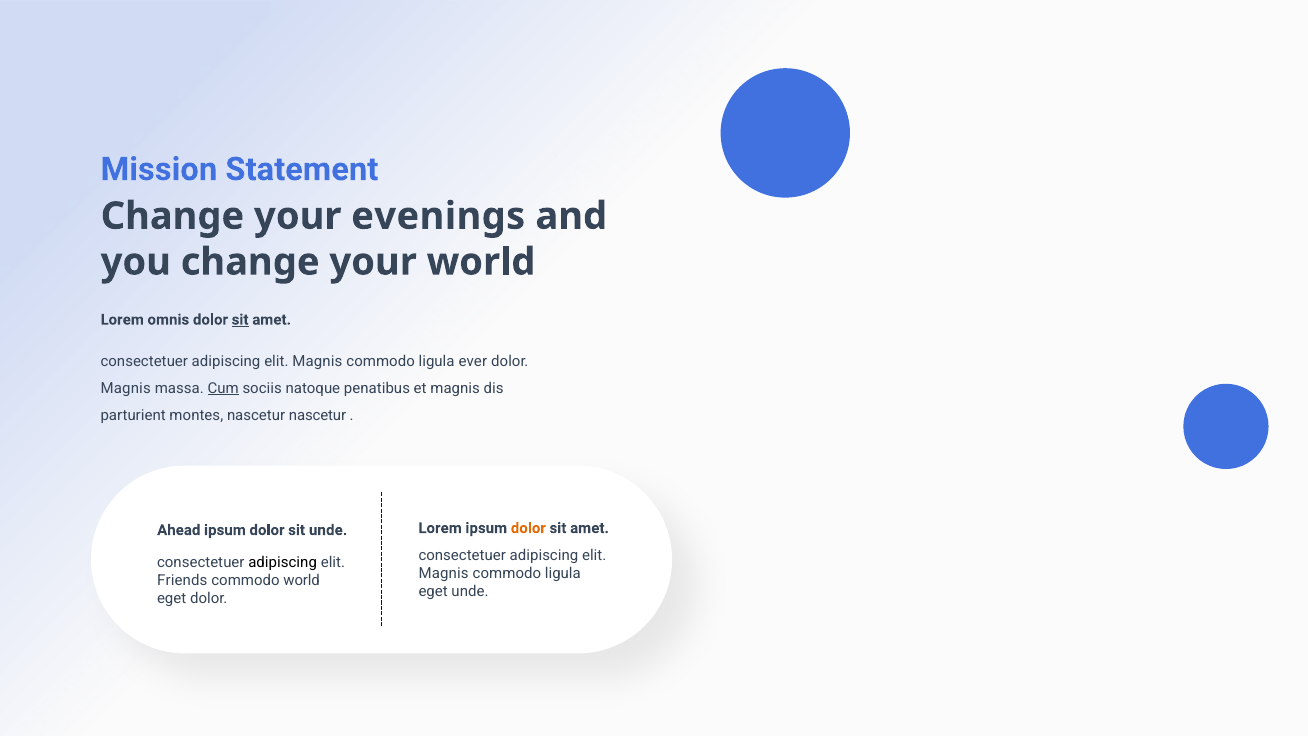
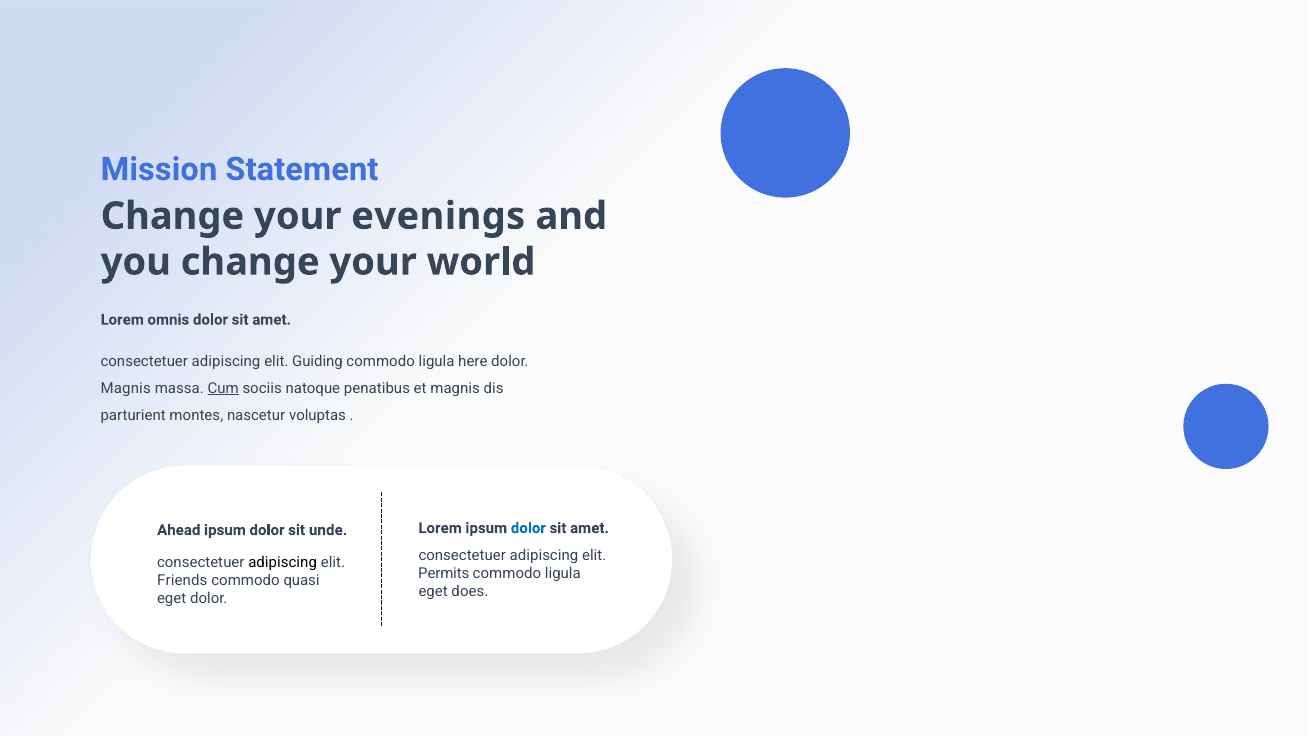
sit underline: present -> none (240, 320)
Magnis: Magnis -> Guiding (317, 361)
ever: ever -> here (473, 361)
nascetur nascetur: nascetur -> voluptas (317, 415)
dolor colour: orange -> blue (528, 528)
Magnis: Magnis -> Permits (444, 574)
commodo world: world -> quasi (302, 581)
eget unde: unde -> does (470, 592)
